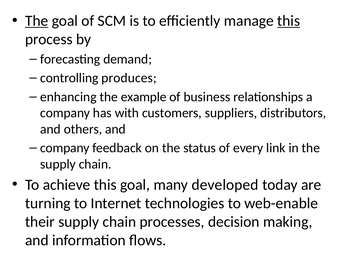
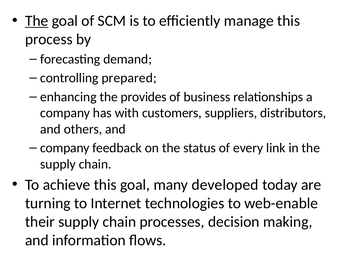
this underline: present -> none (289, 21)
produces: produces -> prepared (129, 78)
example: example -> provides (144, 97)
